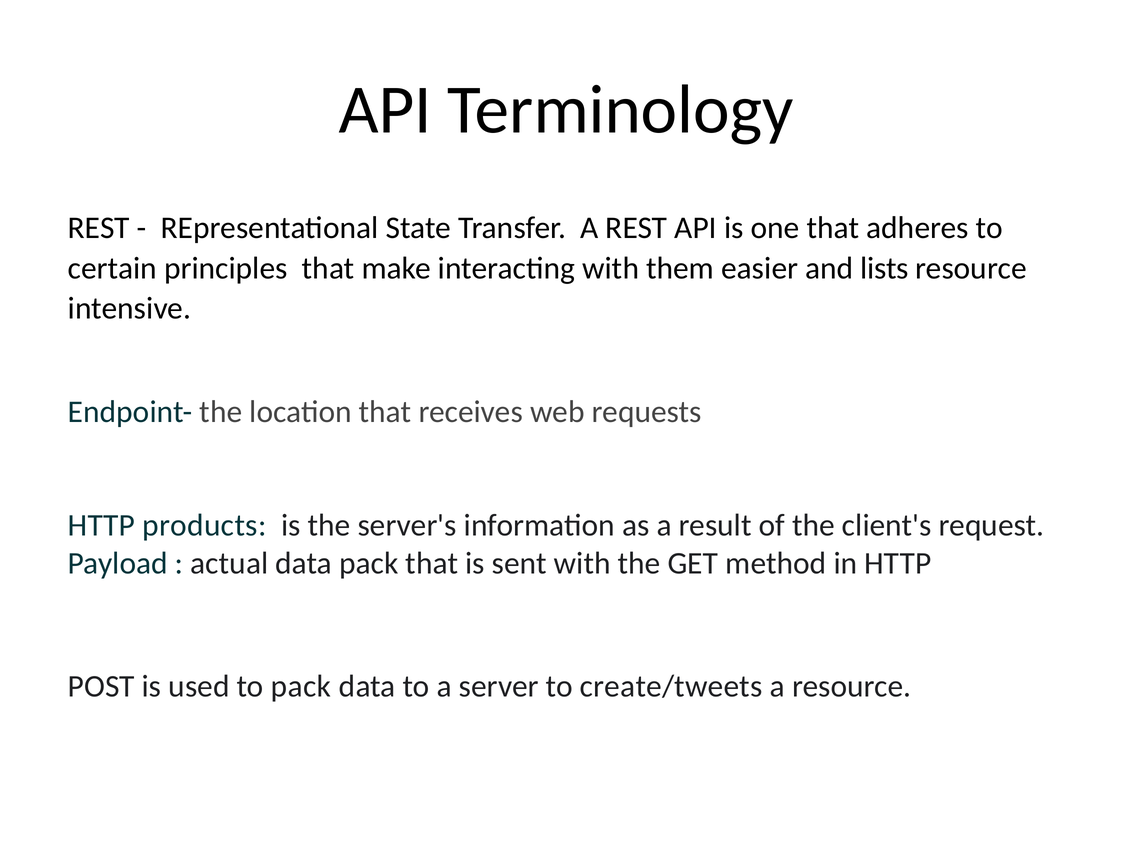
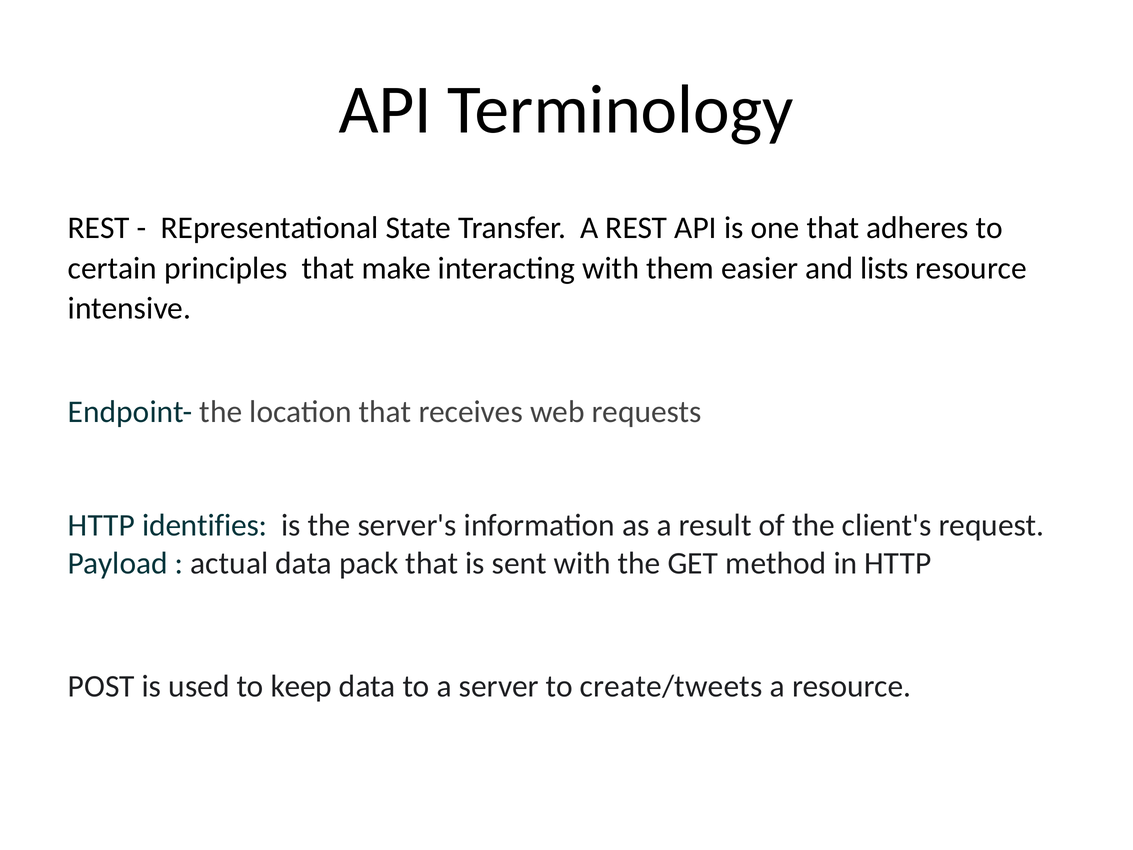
products: products -> identifies (205, 525)
to pack: pack -> keep (301, 686)
